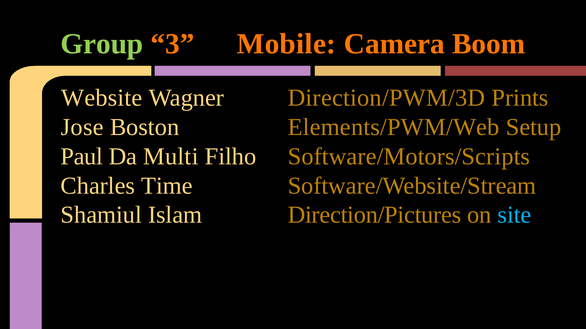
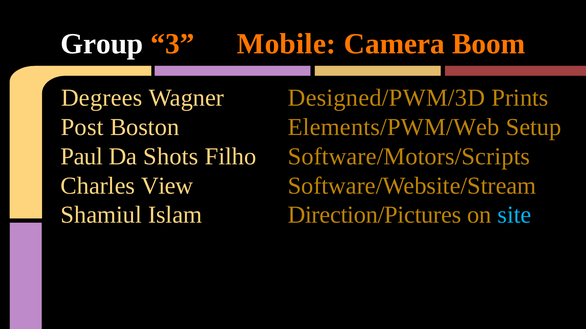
Group colour: light green -> white (102, 44)
Website: Website -> Degrees (102, 98)
Direction/PWM/3D: Direction/PWM/3D -> Designed/PWM/3D (386, 98)
Jose: Jose -> Post (82, 127)
Multi: Multi -> Shots (171, 157)
Time: Time -> View (167, 186)
